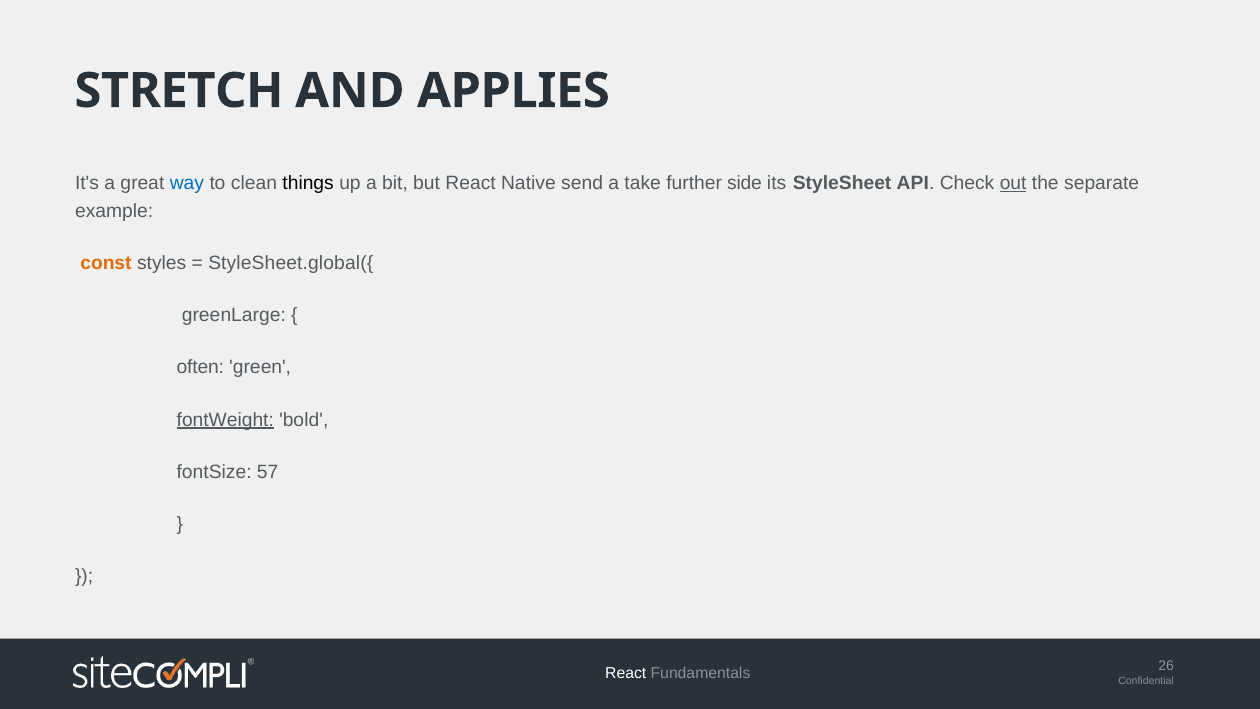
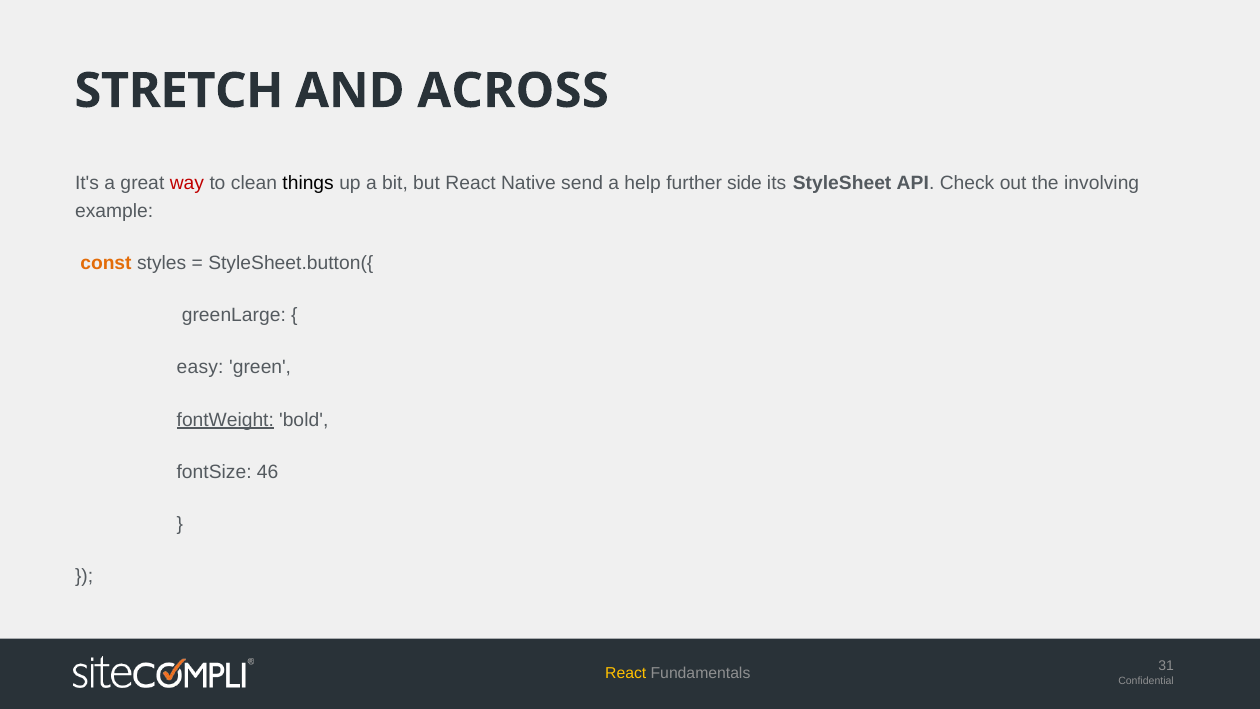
APPLIES: APPLIES -> ACROSS (513, 91)
way colour: blue -> red (187, 183)
take: take -> help (643, 183)
out underline: present -> none (1013, 183)
separate: separate -> involving (1102, 183)
StyleSheet.global({: StyleSheet.global({ -> StyleSheet.button({ (291, 263)
often: often -> easy (200, 367)
57: 57 -> 46 (268, 472)
React colour: white -> yellow (626, 673)
26: 26 -> 31 (1166, 665)
